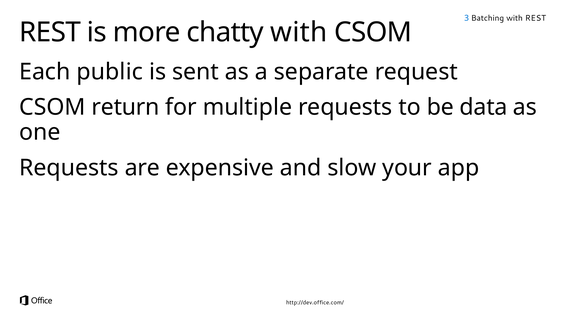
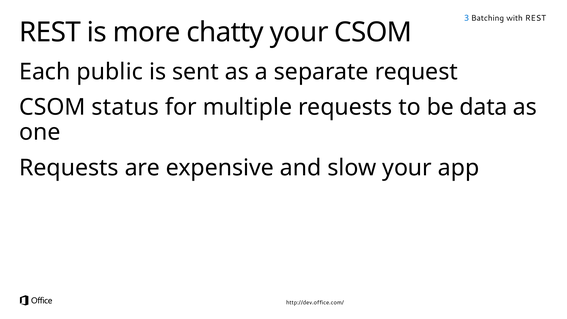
chatty with: with -> your (299, 32)
return: return -> status (125, 107)
